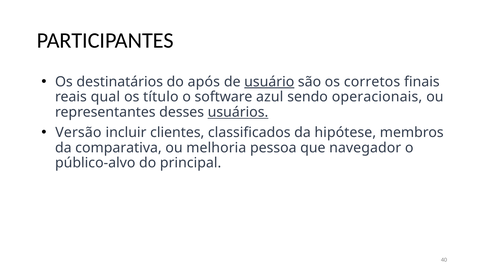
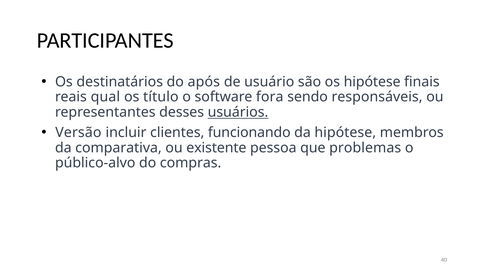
usuário underline: present -> none (269, 82)
os corretos: corretos -> hipótese (372, 82)
azul: azul -> fora (270, 97)
operacionais: operacionais -> responsáveis (377, 97)
classificados: classificados -> funcionando (249, 133)
melhoria: melhoria -> existente (216, 148)
navegador: navegador -> problemas (365, 148)
principal: principal -> compras (191, 163)
